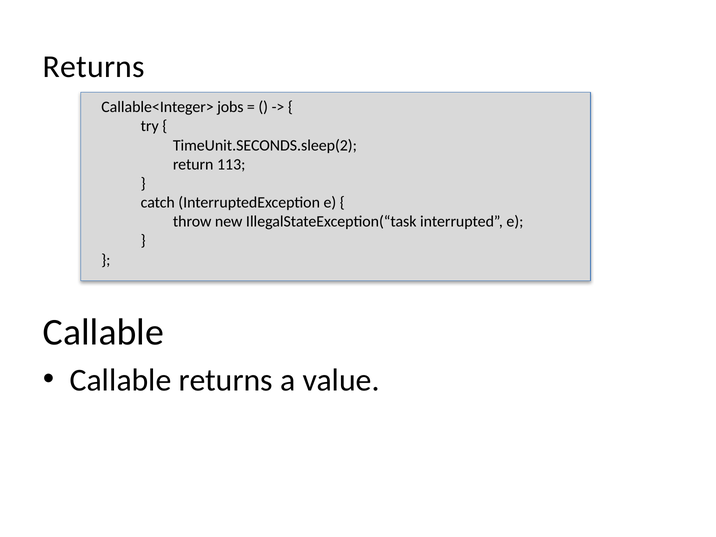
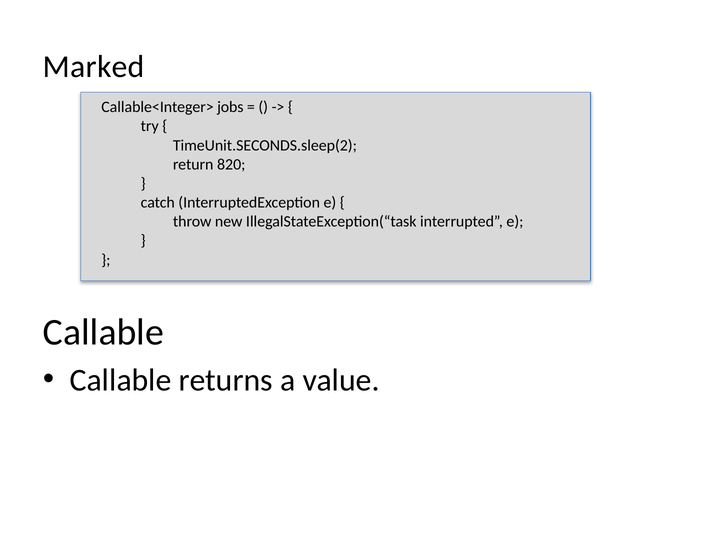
Returns: Returns -> Marked (94, 67)
113: 113 -> 820 (231, 164)
